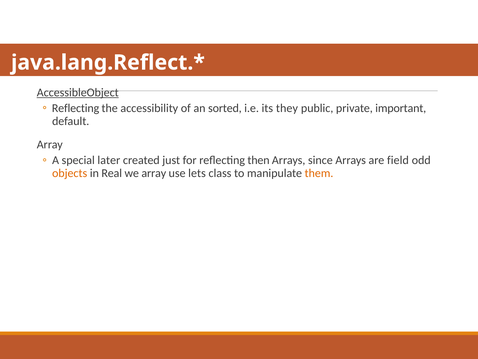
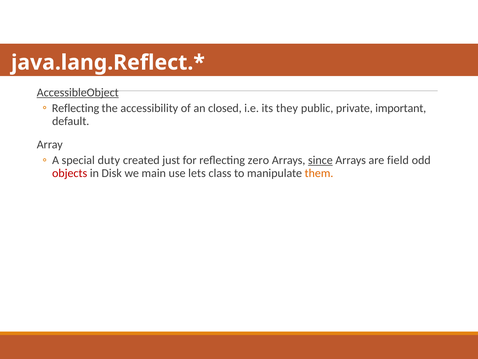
sorted: sorted -> closed (225, 108)
later: later -> duty (109, 160)
then: then -> zero (258, 160)
since underline: none -> present (320, 160)
objects colour: orange -> red (70, 173)
Real: Real -> Disk (112, 173)
we array: array -> main (154, 173)
